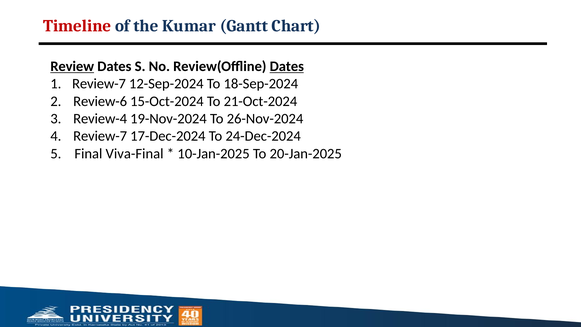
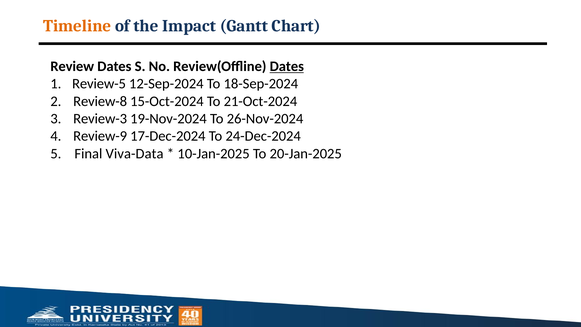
Timeline colour: red -> orange (77, 26)
Kumar: Kumar -> Impact (189, 26)
Review underline: present -> none (72, 66)
Review-7: Review-7 -> Review-5 (99, 84)
Review-6: Review-6 -> Review-8 (100, 101)
Review-4: Review-4 -> Review-3 (100, 119)
Review-7: Review-7 -> Review-9 (100, 136)
Viva-Final: Viva-Final -> Viva-Data (135, 154)
